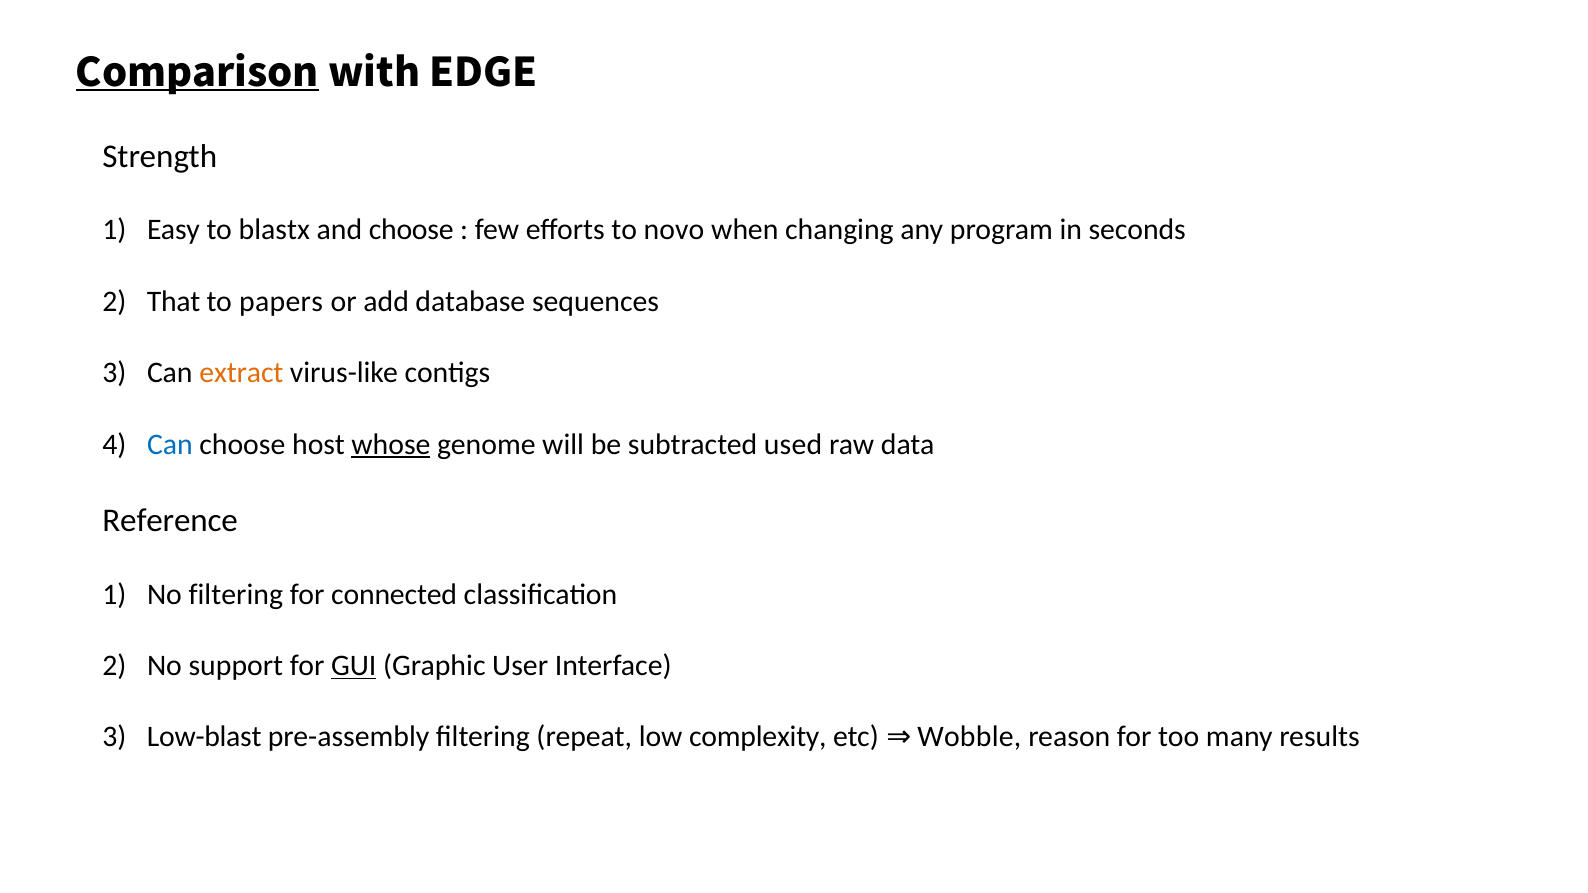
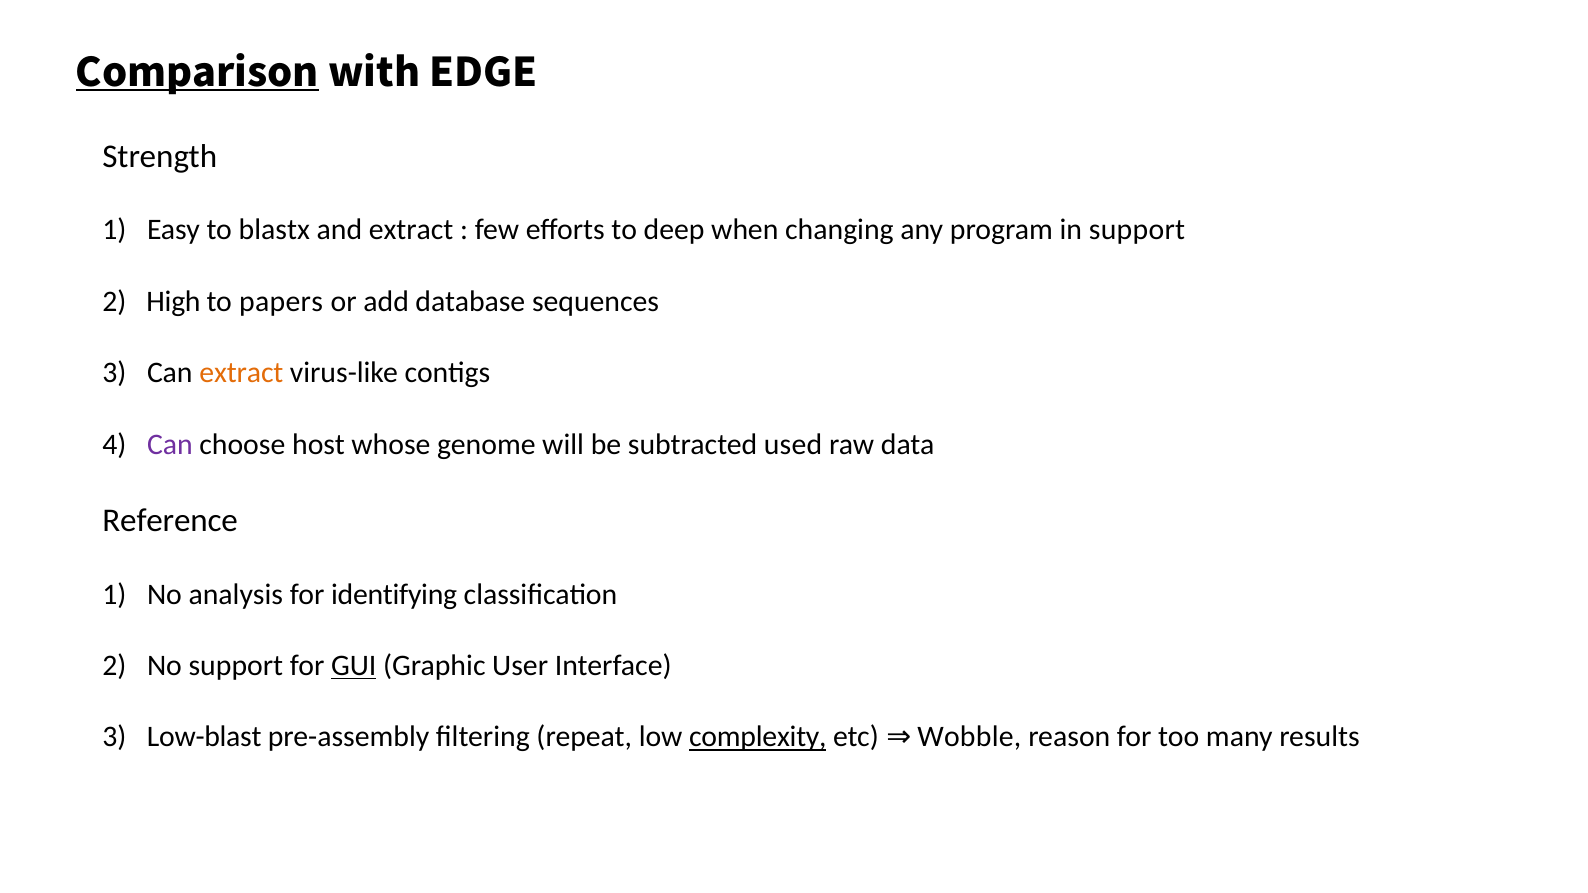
and choose: choose -> extract (411, 230)
novo: novo -> deep (674, 230)
in seconds: seconds -> support (1137, 230)
That: That -> High (174, 301)
Can colour: blue -> purple (170, 444)
whose underline: present -> none (391, 444)
No filtering: filtering -> analysis (236, 594)
connected: connected -> identifying (394, 594)
complexity underline: none -> present (758, 737)
